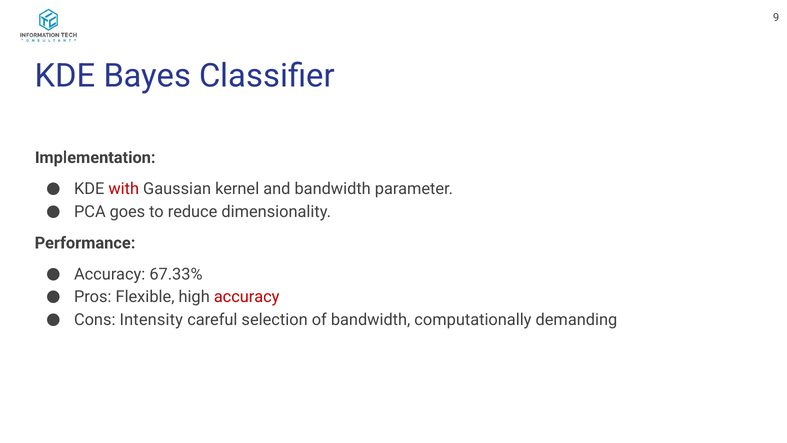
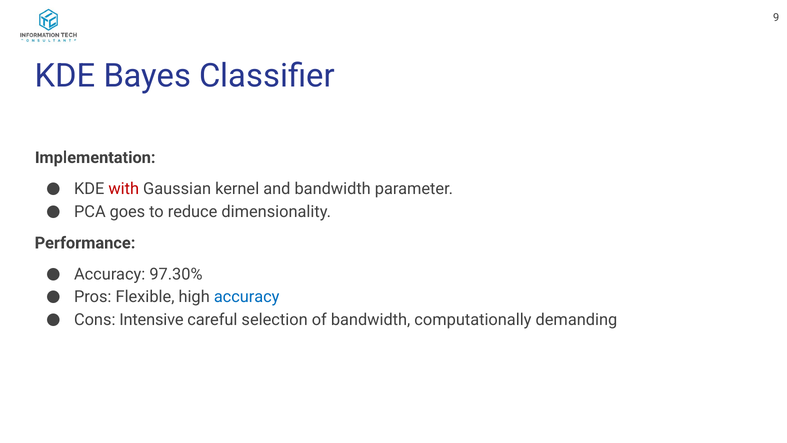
67.33%: 67.33% -> 97.30% (176, 274)
accuracy colour: red -> blue (247, 297)
Intensity: Intensity -> Intensive (151, 319)
